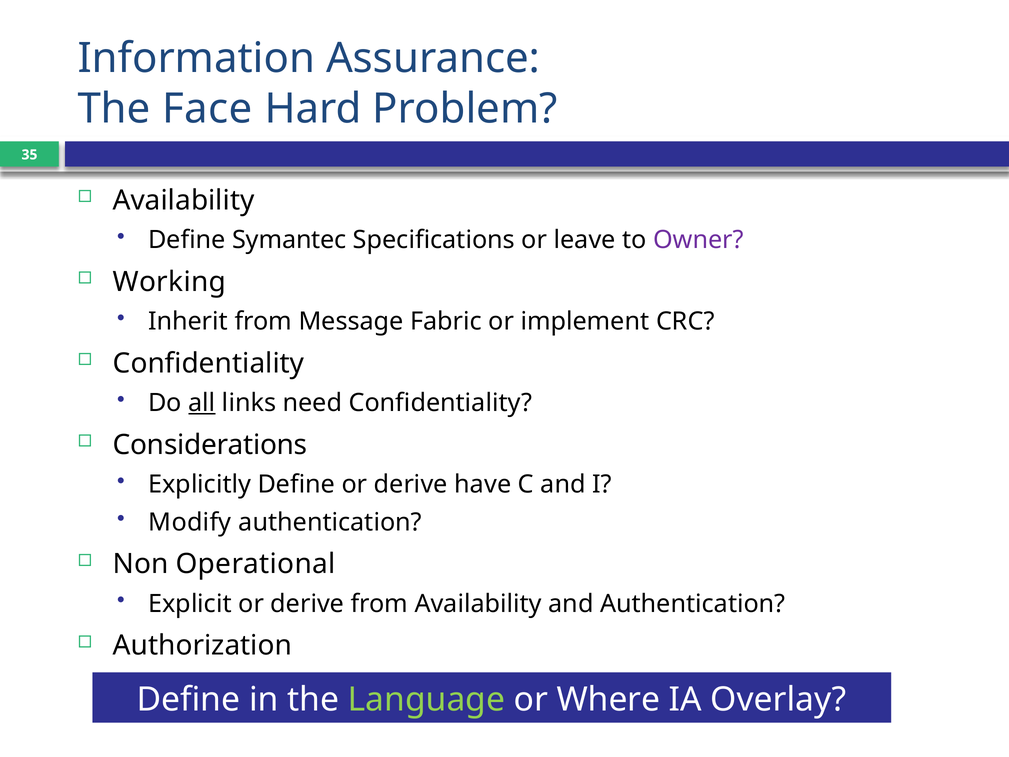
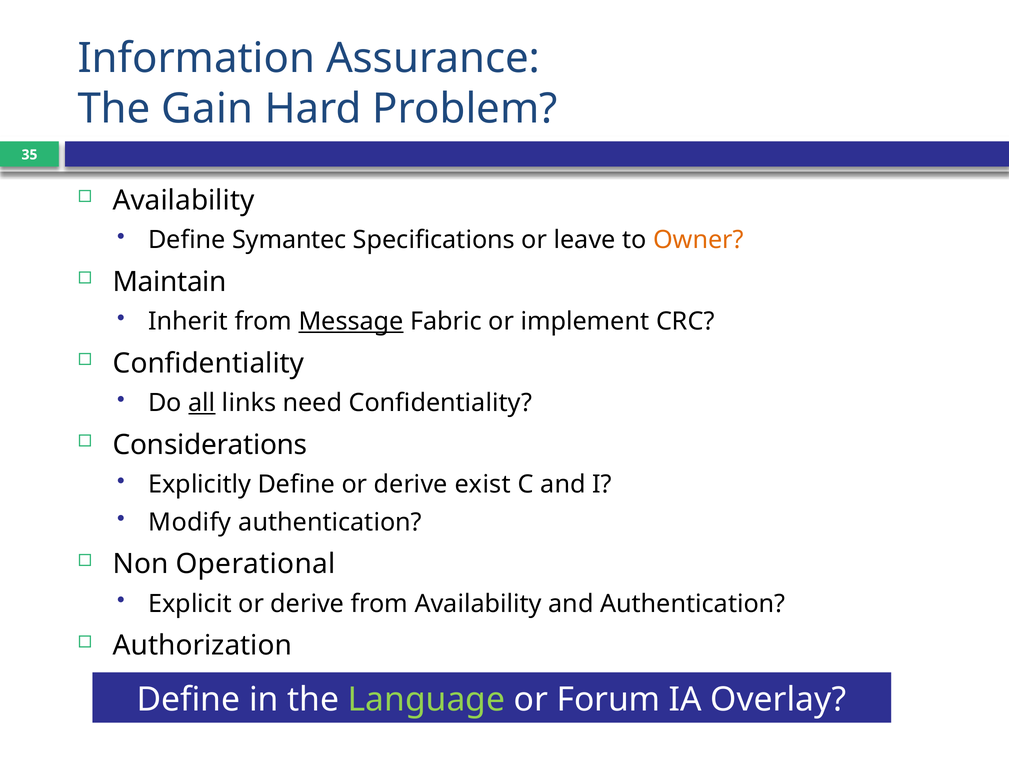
Face: Face -> Gain (207, 109)
Owner colour: purple -> orange (698, 240)
Working: Working -> Maintain (170, 282)
Message underline: none -> present (351, 321)
have: have -> exist (483, 484)
Where: Where -> Forum (608, 700)
